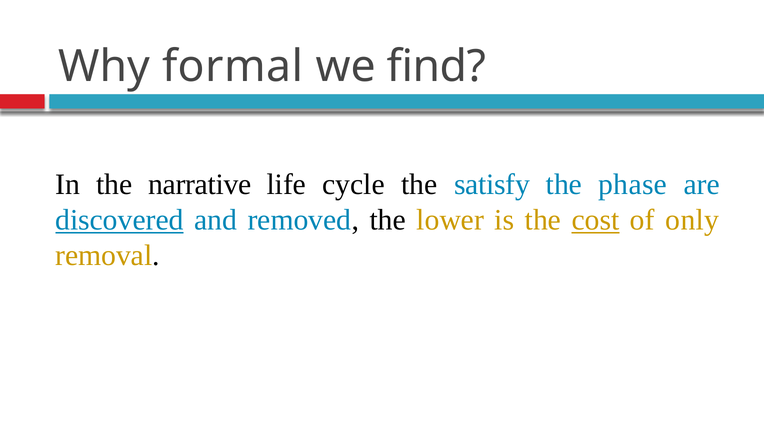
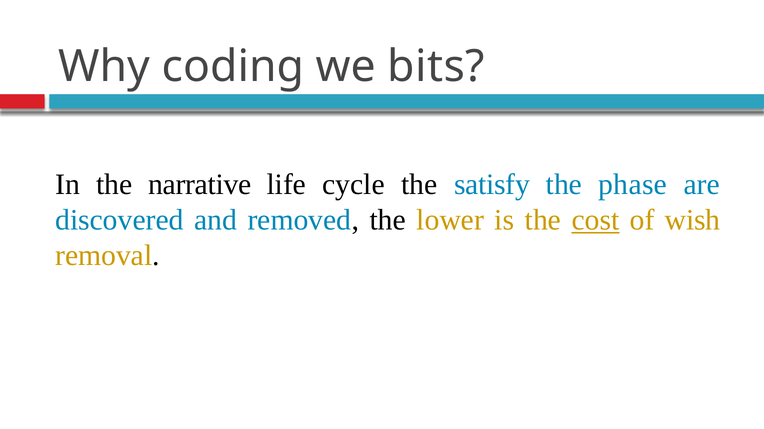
formal: formal -> coding (233, 67)
find: find -> bits (436, 67)
discovered underline: present -> none (119, 220)
only: only -> wish (693, 220)
